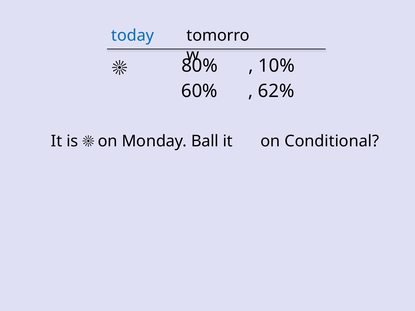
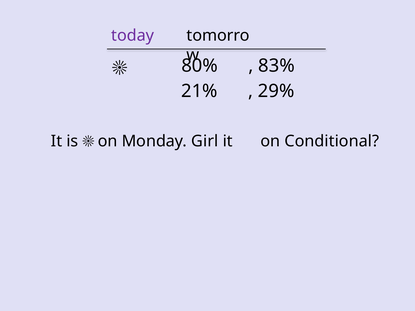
today colour: blue -> purple (133, 35)
10%: 10% -> 83% (276, 66)
60%: 60% -> 21% (199, 91)
62%: 62% -> 29% (276, 91)
Ball: Ball -> Girl (205, 141)
